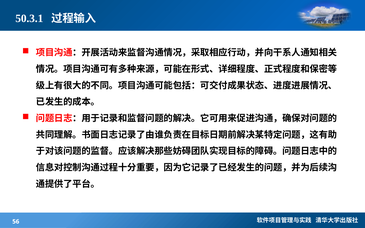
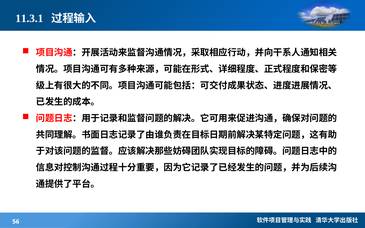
50.3.1: 50.3.1 -> 11.3.1 (29, 19)
